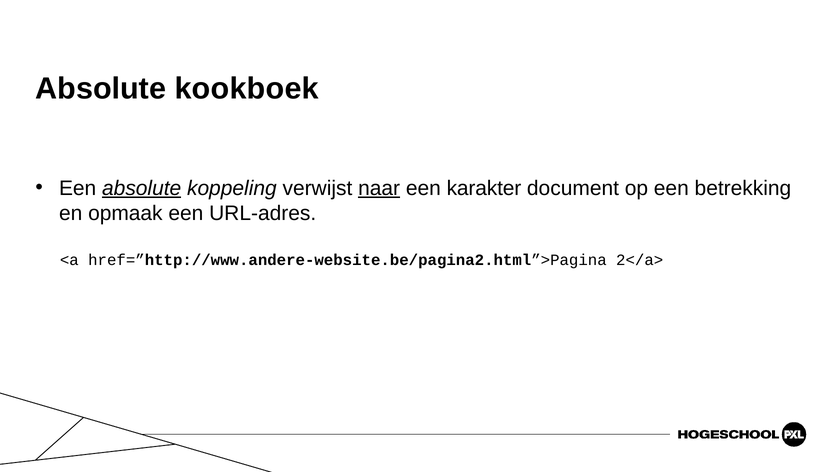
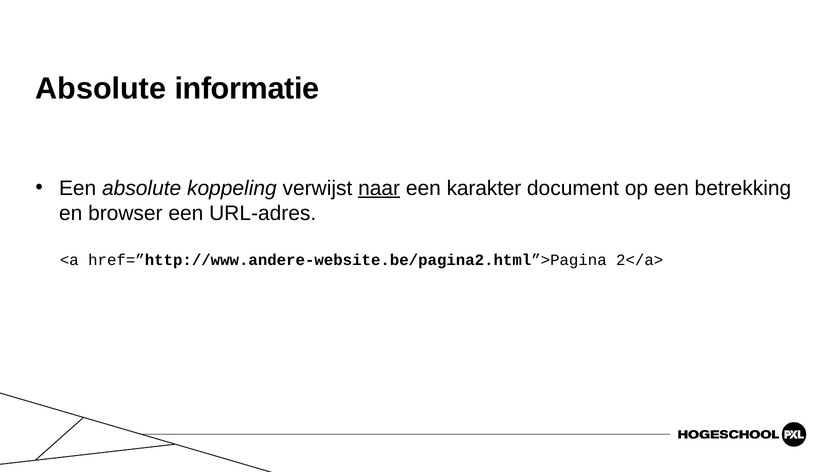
kookboek: kookboek -> informatie (247, 89)
absolute underline: present -> none (142, 188)
opmaak: opmaak -> browser (125, 213)
